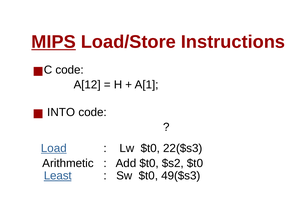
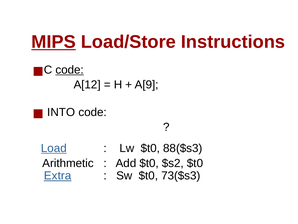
code underline: none -> present (70, 70)
A[1: A[1 -> A[9 (147, 85)
22($s3: 22($s3 -> 88($s3 (183, 148)
Least: Least -> Extra (58, 175)
49($s3: 49($s3 -> 73($s3 (181, 175)
